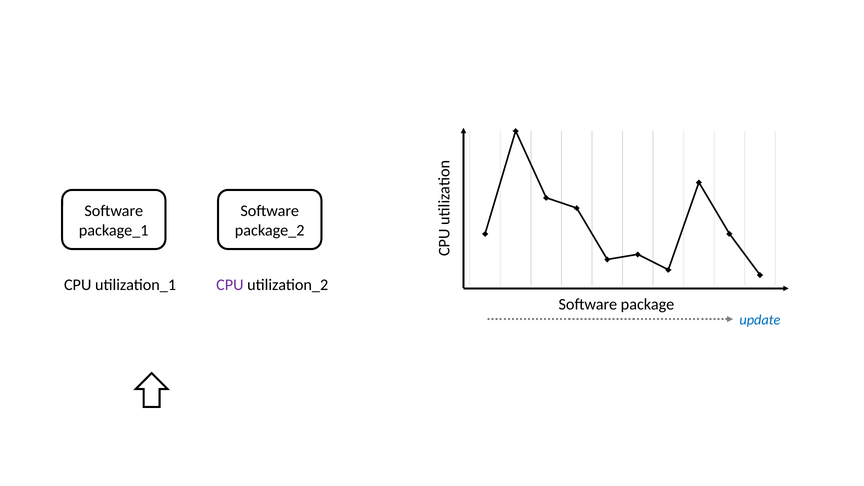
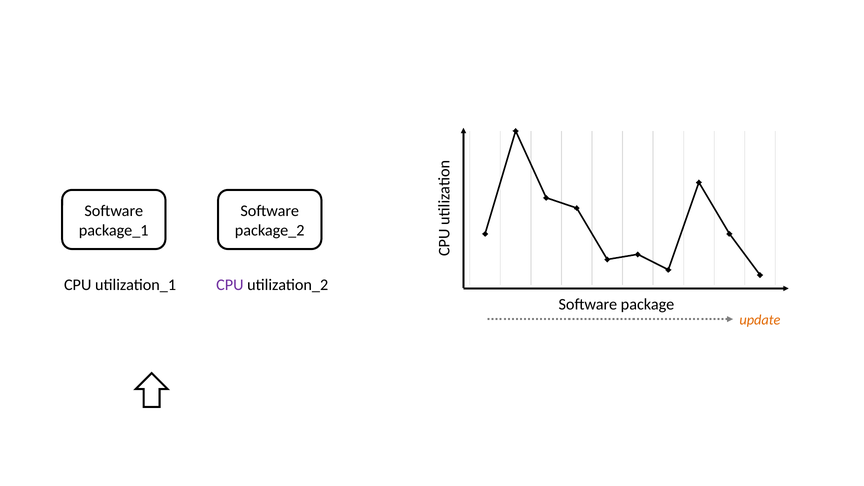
update colour: blue -> orange (760, 320)
